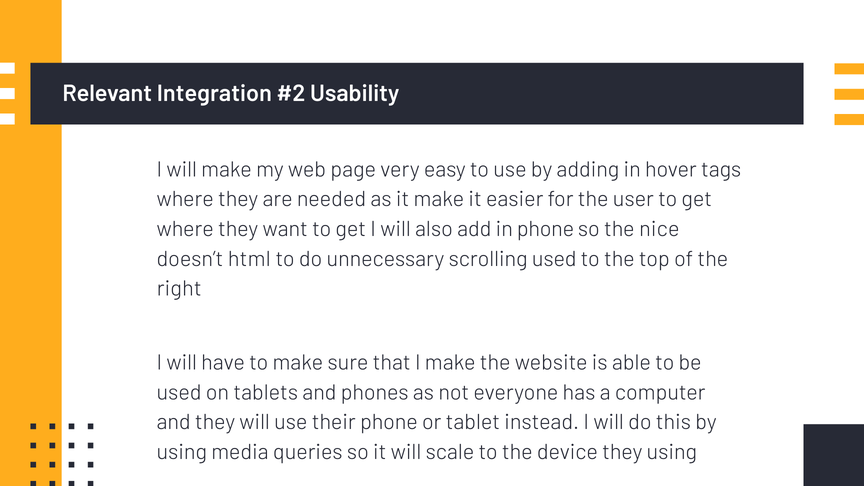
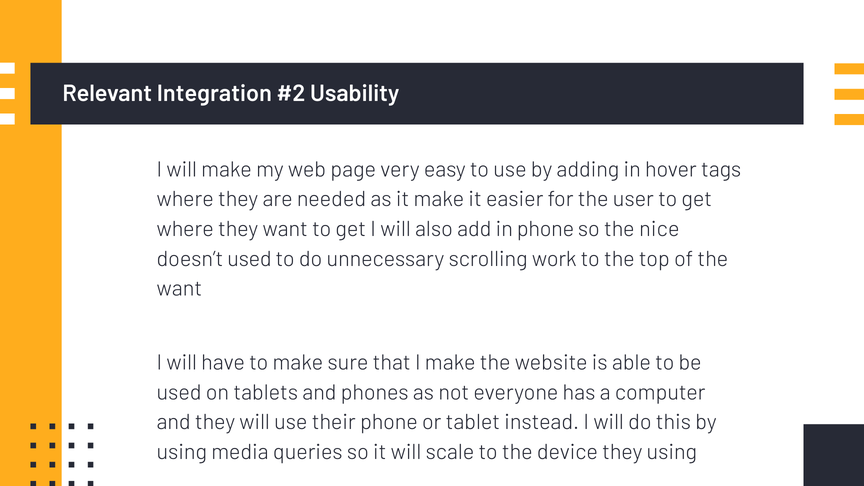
doesn’t html: html -> used (249, 259)
scrolling used: used -> work (554, 259)
right: right -> want (179, 289)
